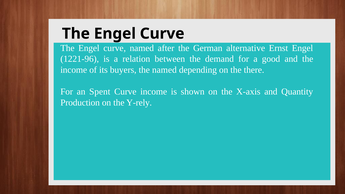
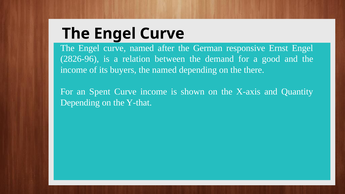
alternative: alternative -> responsive (246, 48)
1221-96: 1221-96 -> 2826-96 (80, 59)
Production: Production -> Depending (80, 103)
Y-rely: Y-rely -> Y-that (139, 103)
